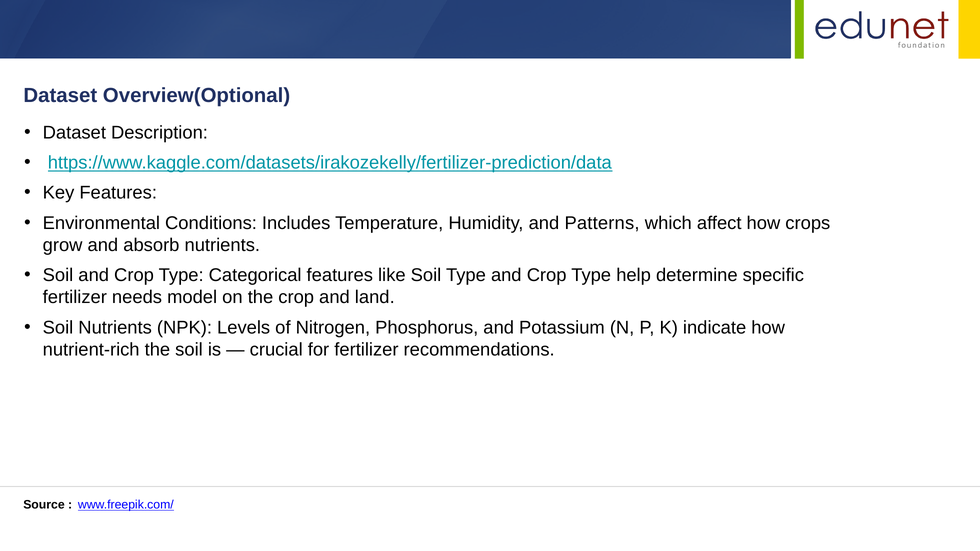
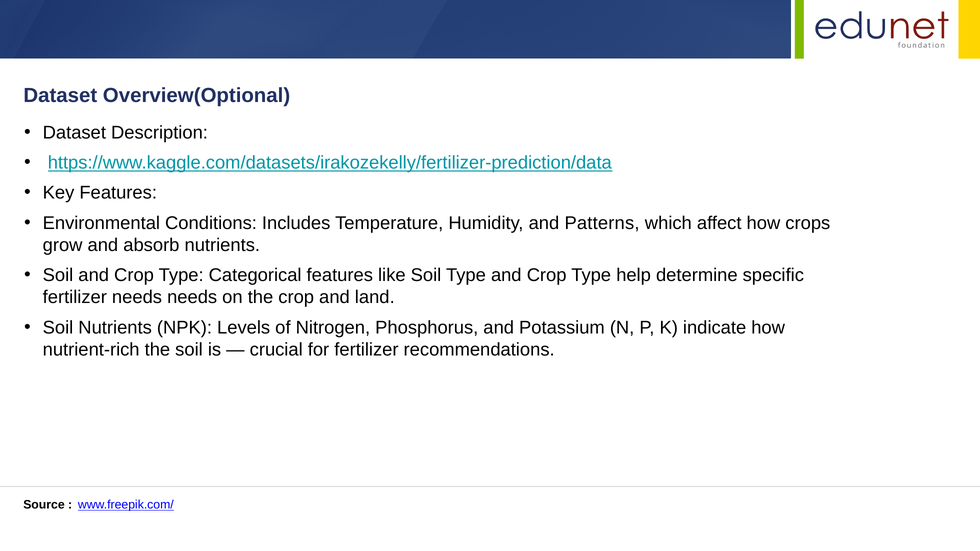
needs model: model -> needs (192, 298)
